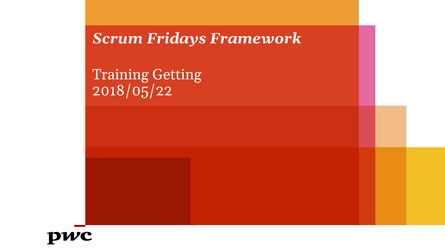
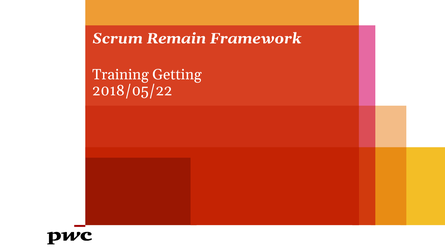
Fridays: Fridays -> Remain (176, 39)
